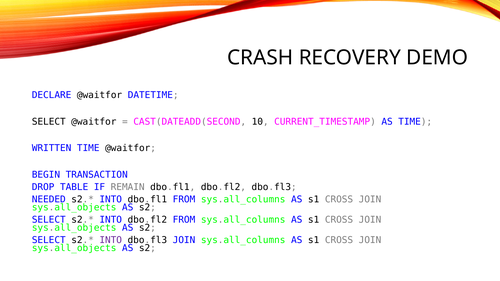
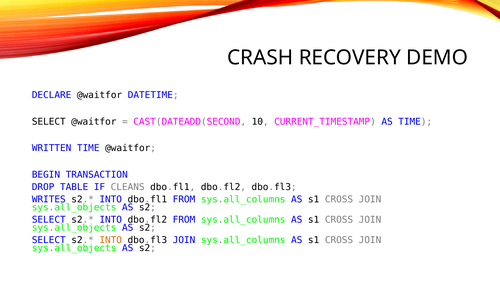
REMAIN: REMAIN -> CLEANS (128, 187)
NEEDED: NEEDED -> WRITES (49, 199)
INTO colour: purple -> orange (111, 240)
